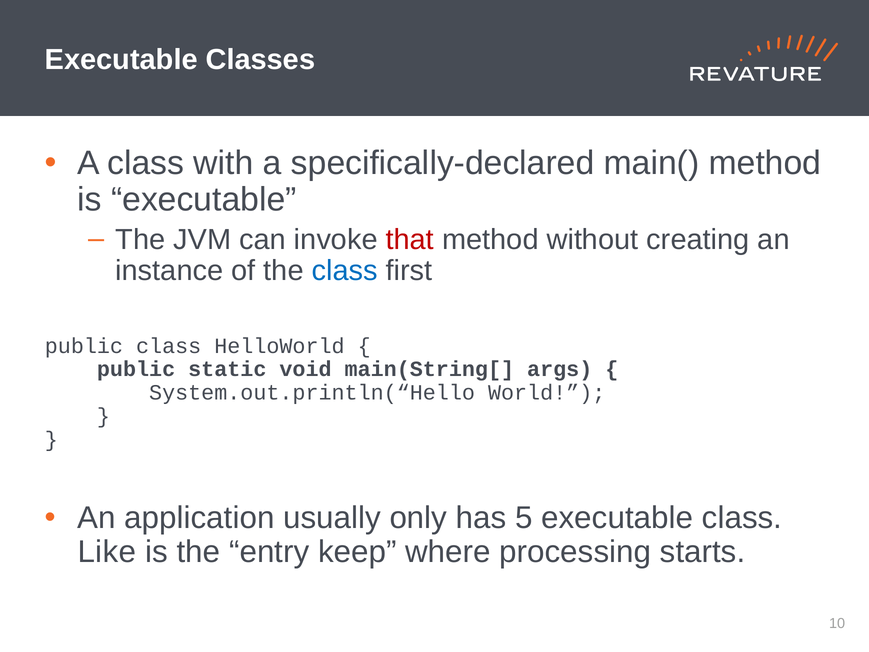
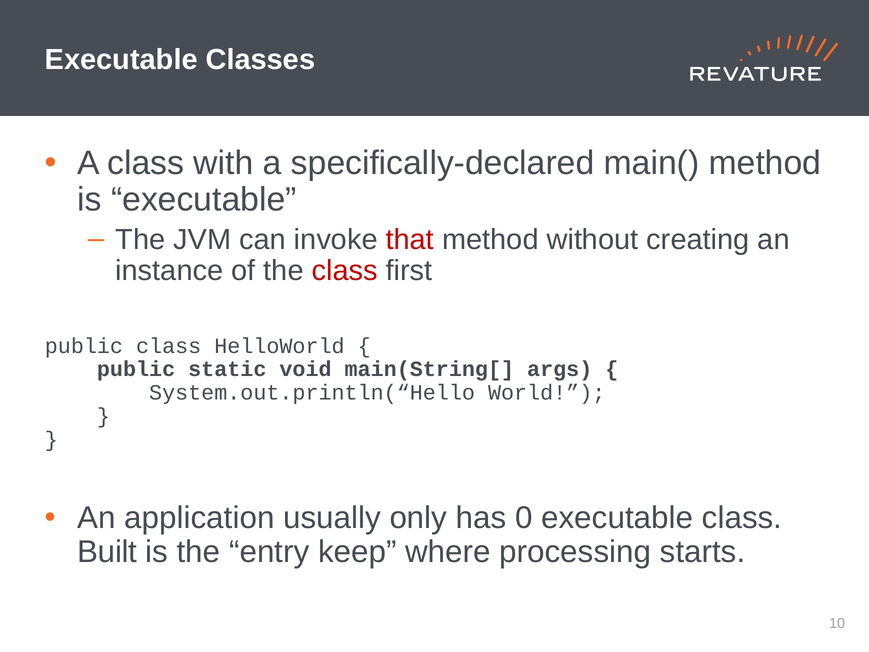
class colour: blue -> red (345, 271)
5: 5 -> 0 (524, 518)
Like: Like -> Built (107, 552)
